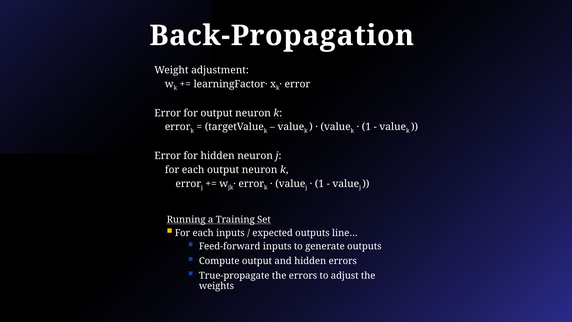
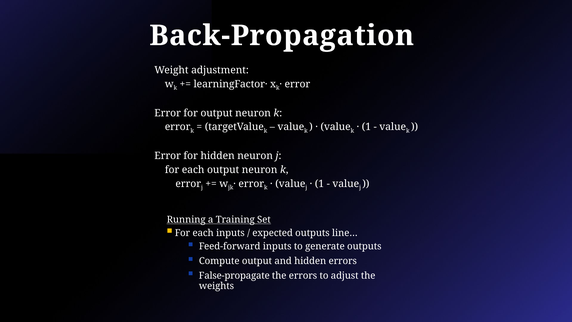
True-propagate: True-propagate -> False-propagate (234, 275)
